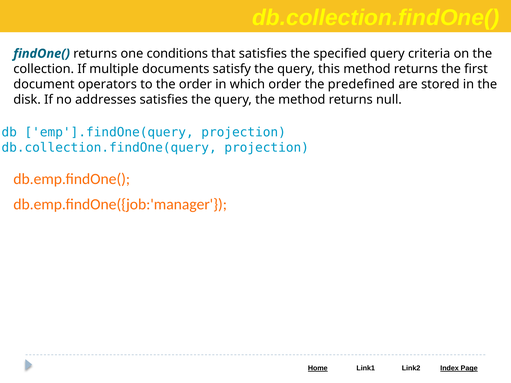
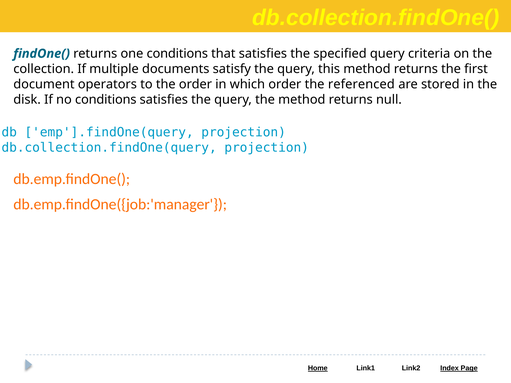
predefined: predefined -> referenced (361, 84)
no addresses: addresses -> conditions (106, 100)
